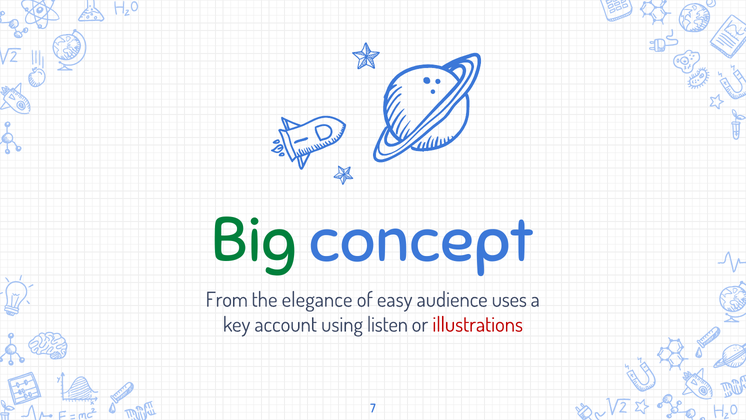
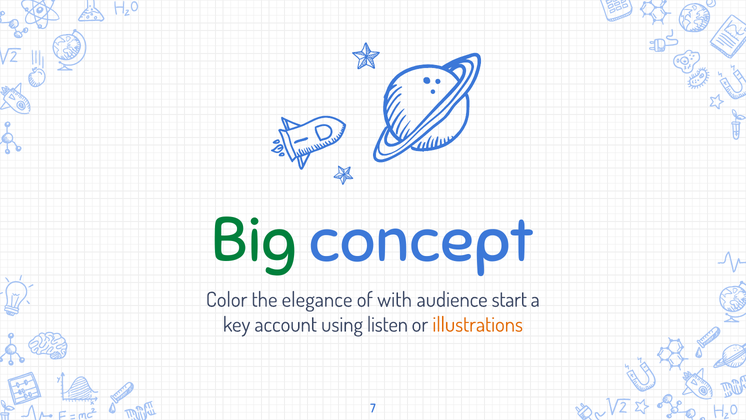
From: From -> Color (227, 300)
easy: easy -> with (395, 300)
uses: uses -> start (509, 300)
illustrations colour: red -> orange (478, 325)
